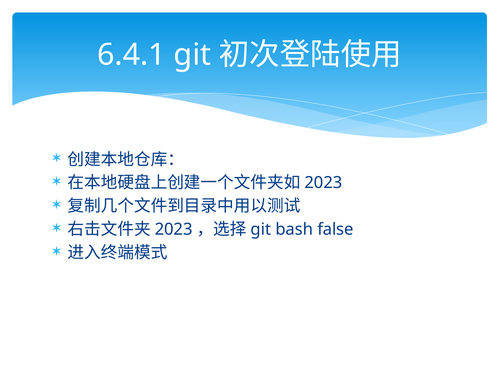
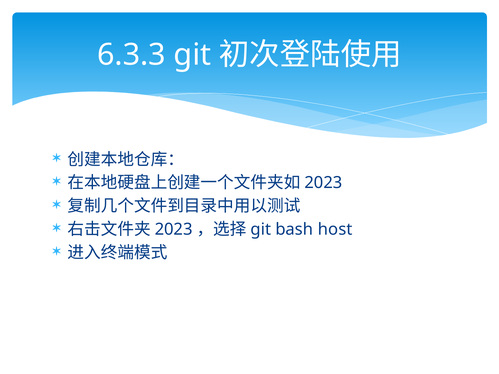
6.4.1: 6.4.1 -> 6.3.3 (131, 55)
false: false -> host (335, 229)
